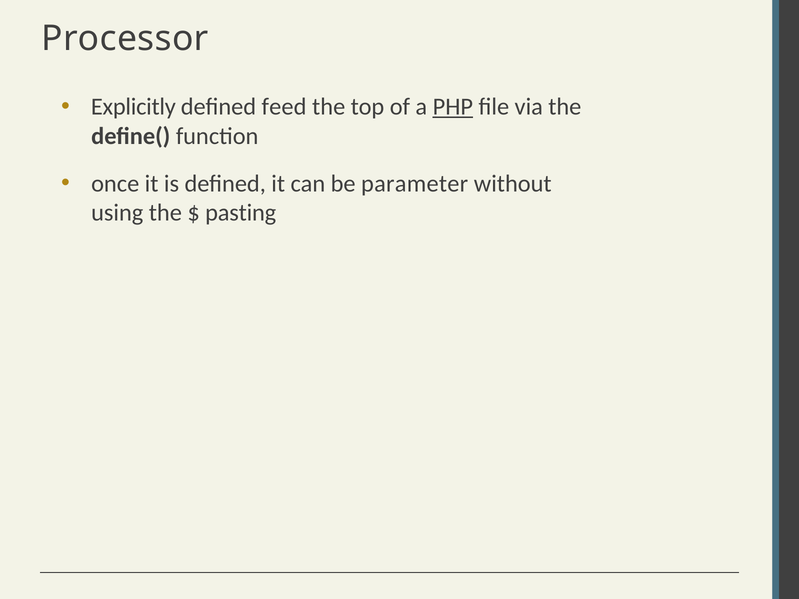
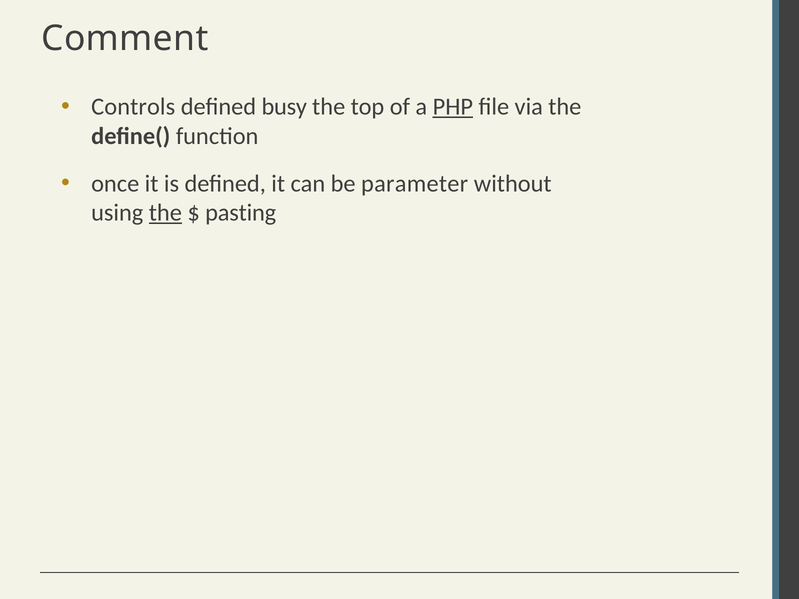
Processor: Processor -> Comment (125, 38)
Explicitly: Explicitly -> Controls (133, 107)
feed: feed -> busy (284, 107)
the underline: none -> present (165, 213)
